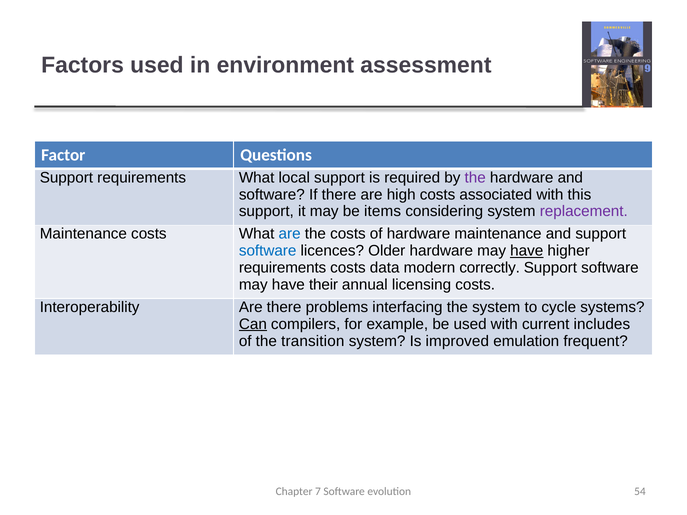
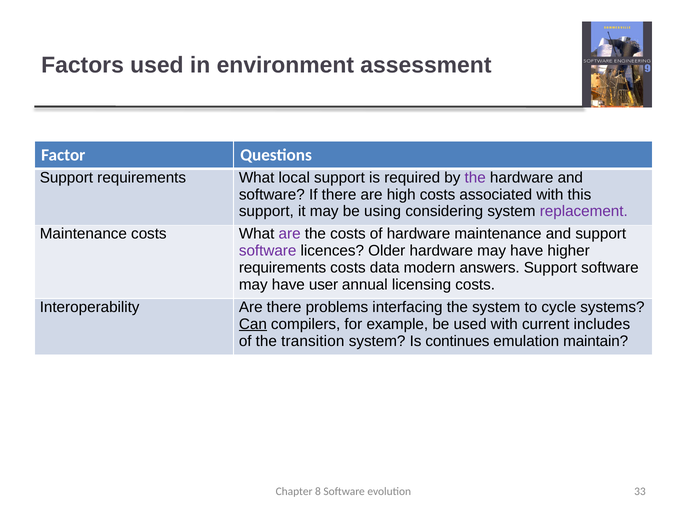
items: items -> using (383, 212)
are colour: blue -> purple (290, 234)
software colour: blue -> purple (268, 251)
have underline: present -> none (527, 251)
correctly: correctly -> answers (490, 268)
their: their -> user (324, 285)
improved: improved -> continues (457, 341)
frequent: frequent -> maintain (596, 341)
7: 7 -> 8 (318, 492)
54: 54 -> 33 (640, 492)
